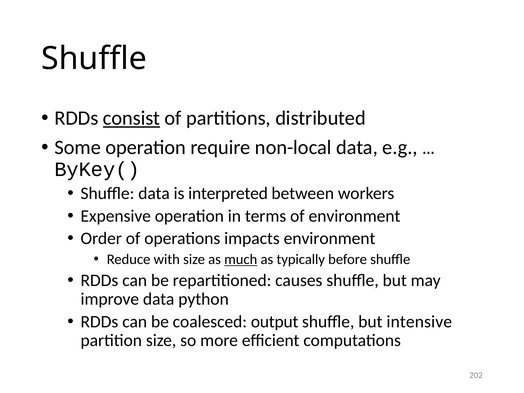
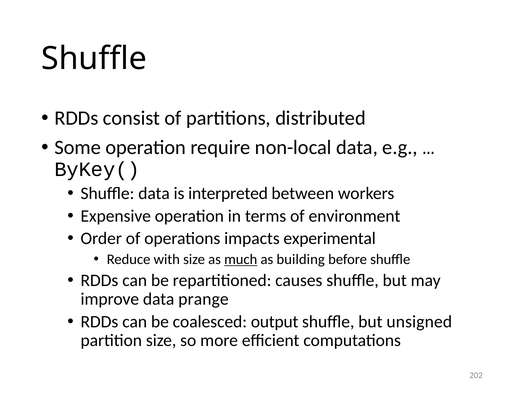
consist underline: present -> none (132, 118)
impacts environment: environment -> experimental (330, 238)
typically: typically -> building (301, 259)
python: python -> prange (203, 299)
intensive: intensive -> unsigned (419, 322)
